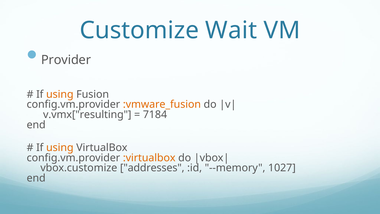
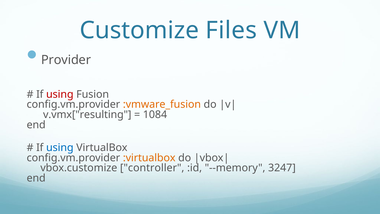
Wait: Wait -> Files (231, 30)
using colour: orange -> red (60, 94)
7184: 7184 -> 1084 (155, 115)
using colour: orange -> blue (60, 147)
addresses: addresses -> controller (152, 168)
1027: 1027 -> 3247 (282, 168)
